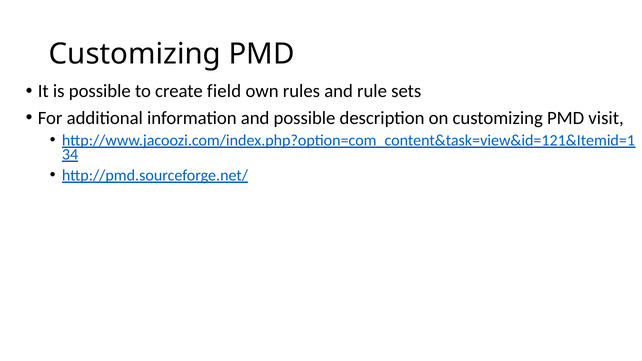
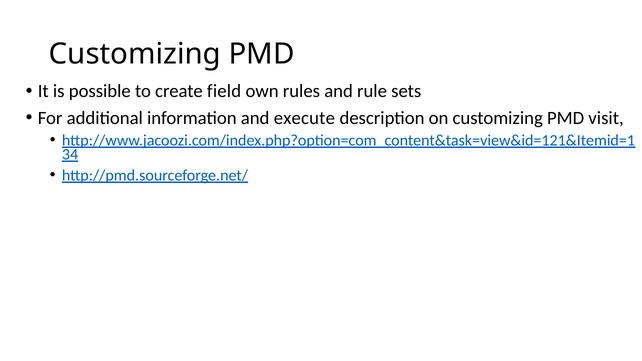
and possible: possible -> execute (304, 118)
